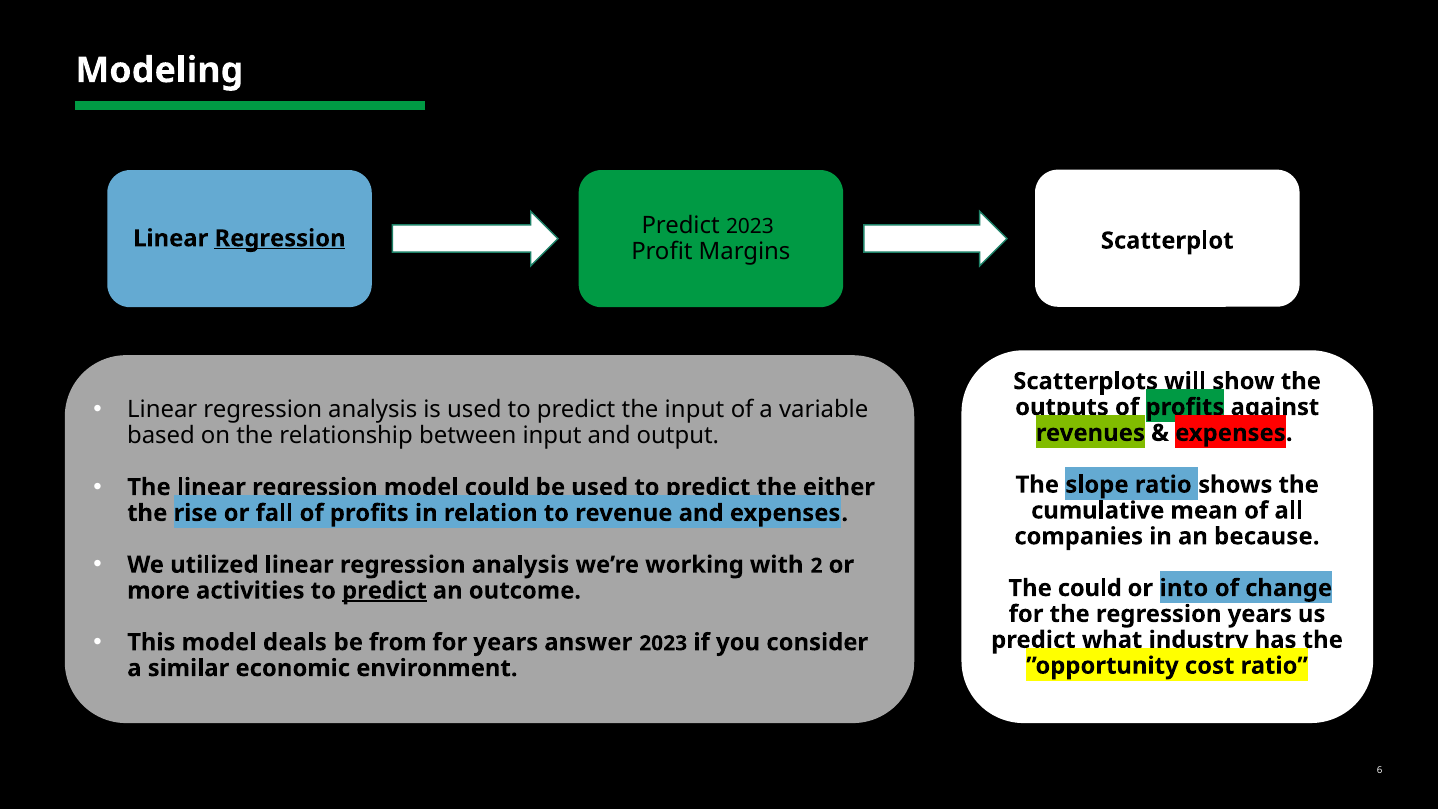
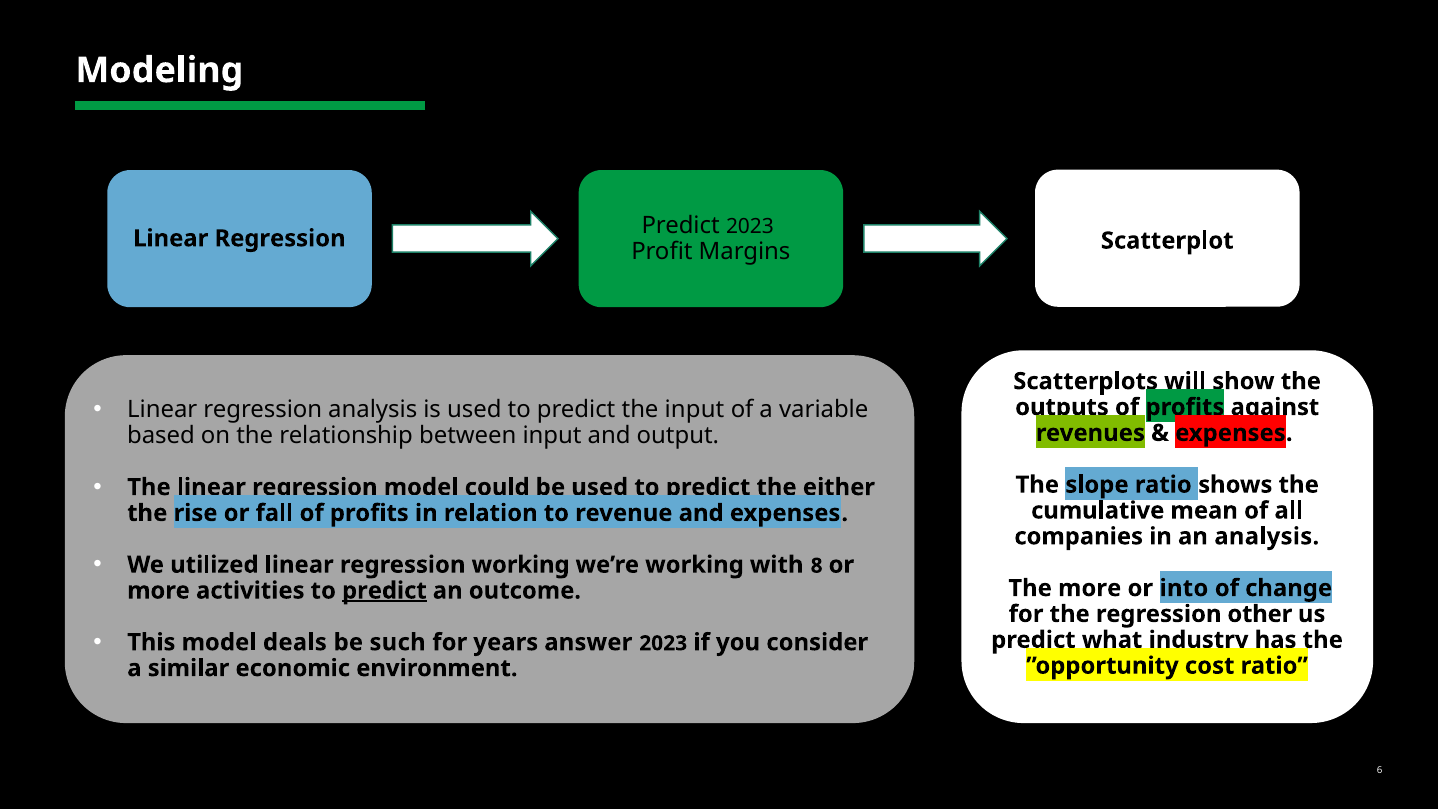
Regression underline: present -> none (280, 238)
an because: because -> analysis (1267, 536)
utilized linear regression analysis: analysis -> working (521, 565)
2: 2 -> 8 (817, 566)
The could: could -> more (1090, 588)
regression years: years -> other (1260, 614)
from: from -> such (398, 642)
